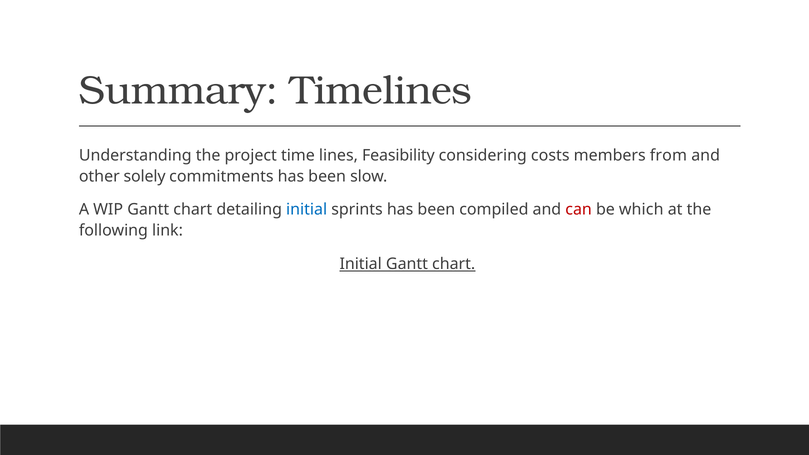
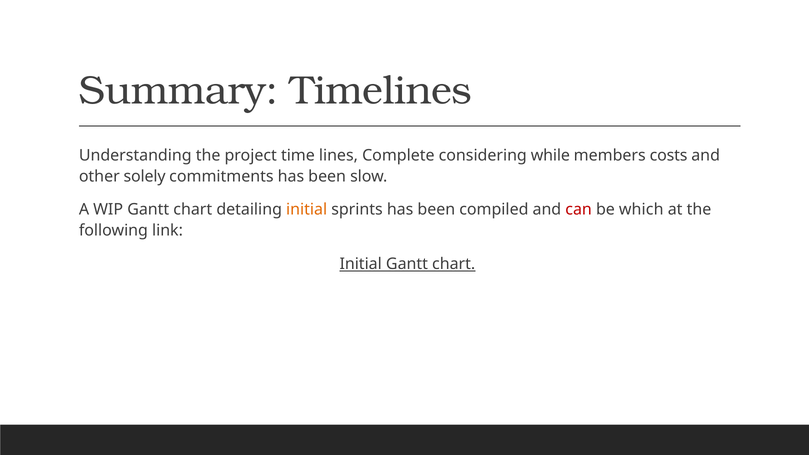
Feasibility: Feasibility -> Complete (398, 156)
costs: costs -> while (550, 156)
from: from -> costs (669, 156)
initial colour: blue -> orange (307, 210)
